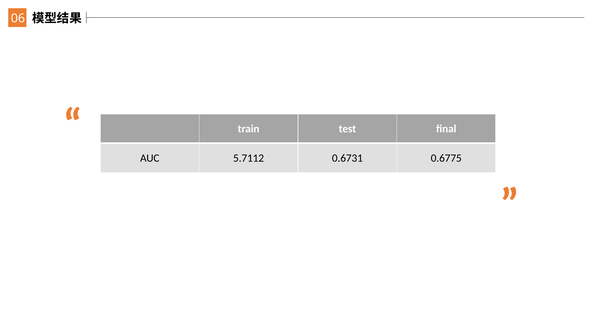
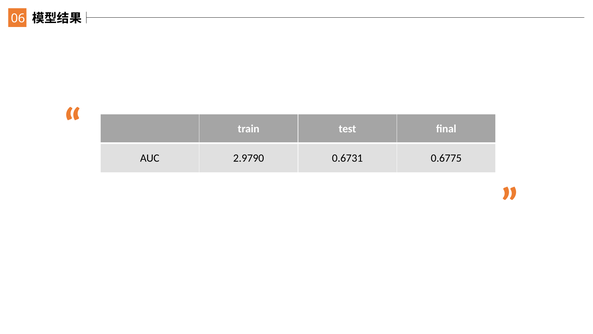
5.7112: 5.7112 -> 2.9790 (249, 158)
